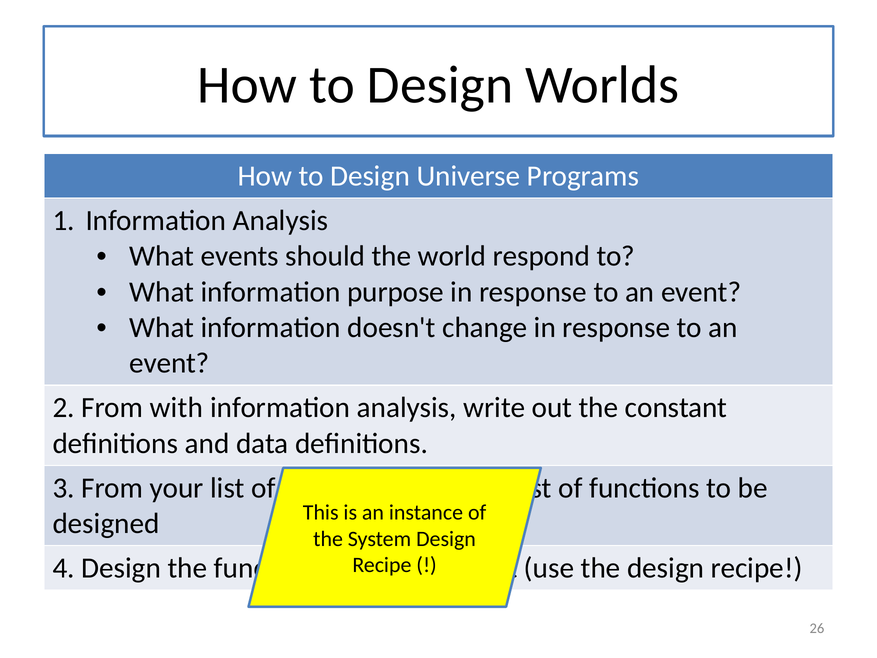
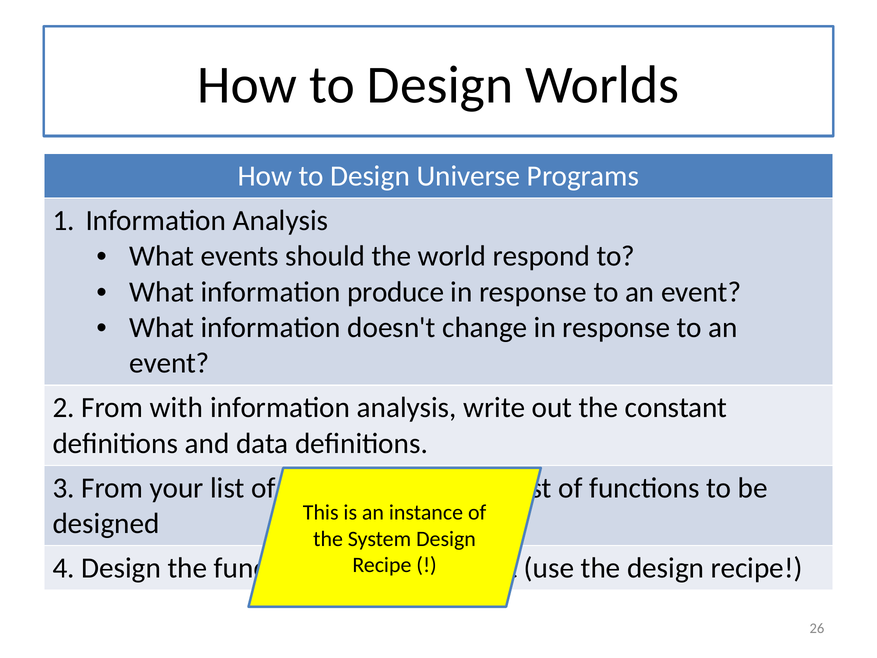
purpose: purpose -> produce (396, 292)
